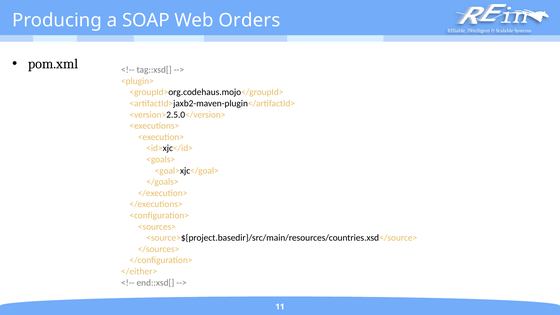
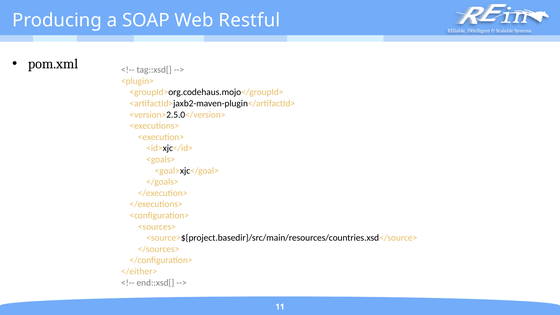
Orders: Orders -> Restful (249, 20)
